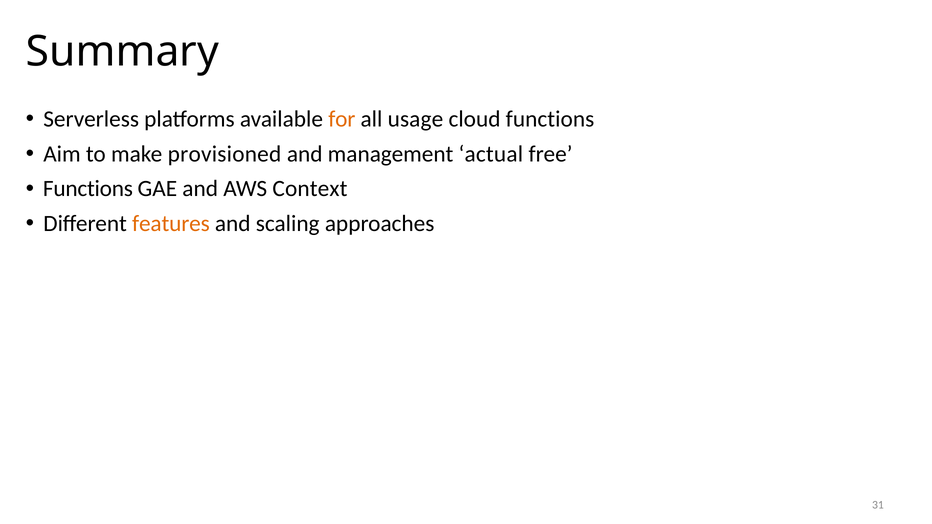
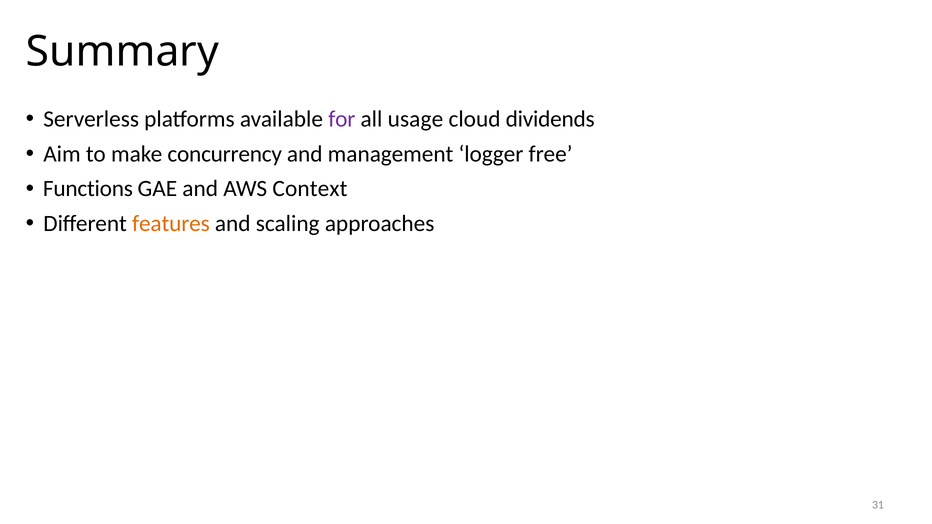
for colour: orange -> purple (342, 119)
cloud functions: functions -> dividends (550, 119)
provisioned: provisioned -> concurrency (225, 154)
actual: actual -> logger (491, 154)
